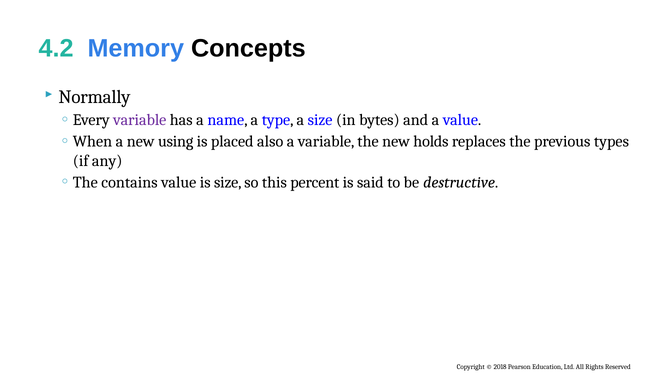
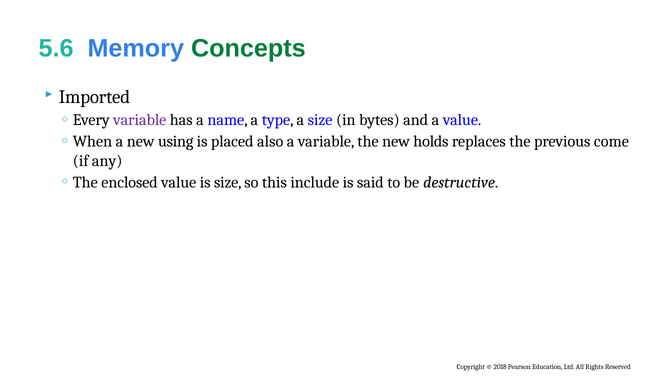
4.2: 4.2 -> 5.6 (56, 48)
Concepts colour: black -> green (248, 48)
Normally: Normally -> Imported (94, 97)
types: types -> come (611, 142)
contains: contains -> enclosed (130, 182)
percent: percent -> include (315, 182)
